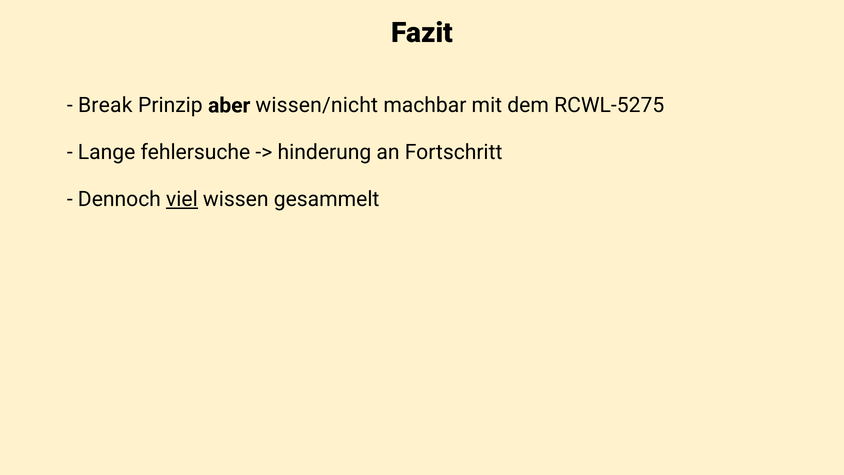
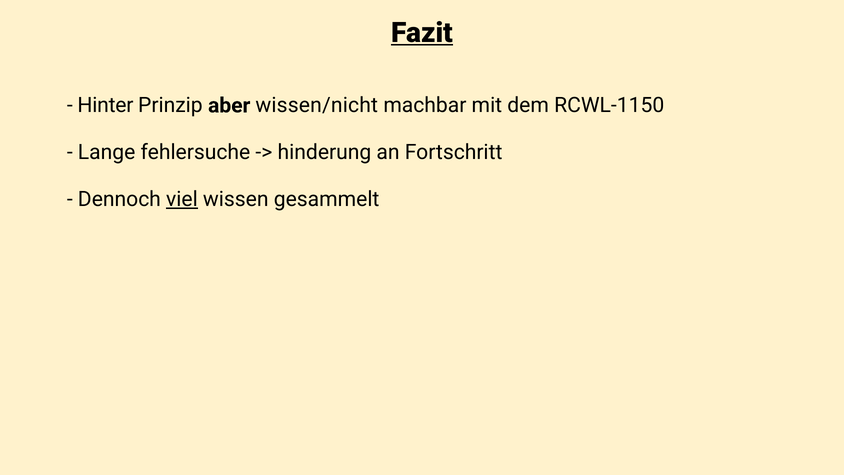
Fazit underline: none -> present (422, 33)
Break: Break -> Hinter (105, 105)
RCWL-5275: RCWL-5275 -> RCWL-1150 (609, 105)
